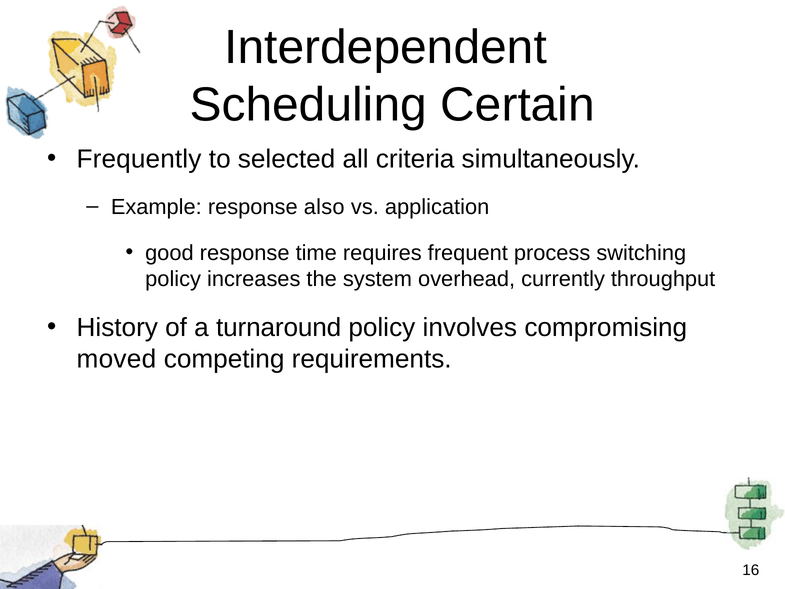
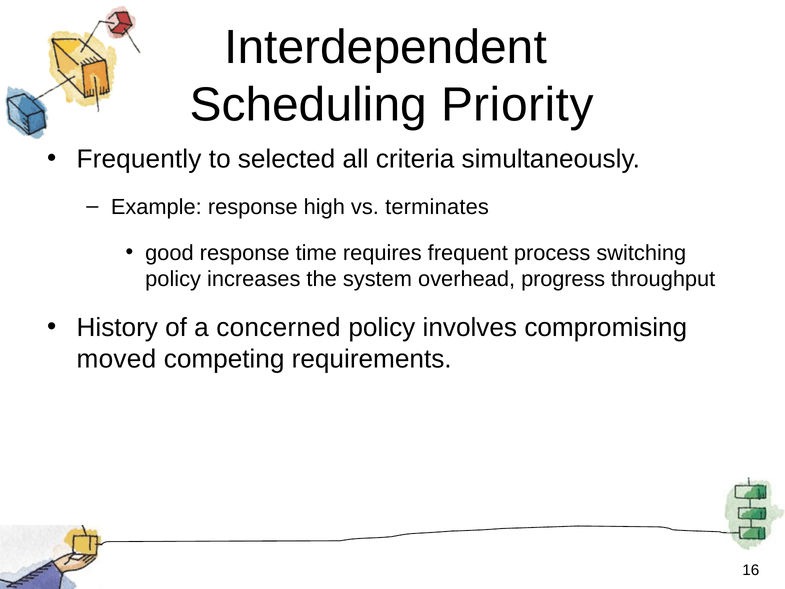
Certain: Certain -> Priority (517, 105)
also: also -> high (324, 207)
application: application -> terminates (437, 207)
currently: currently -> progress (563, 279)
turnaround: turnaround -> concerned (278, 328)
